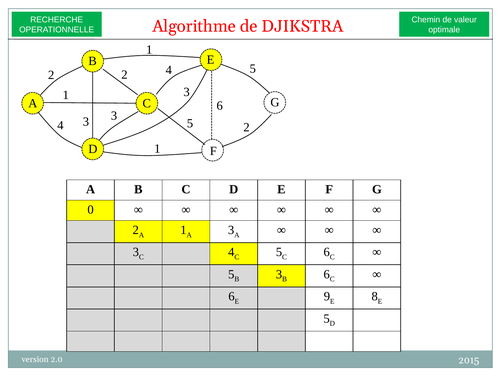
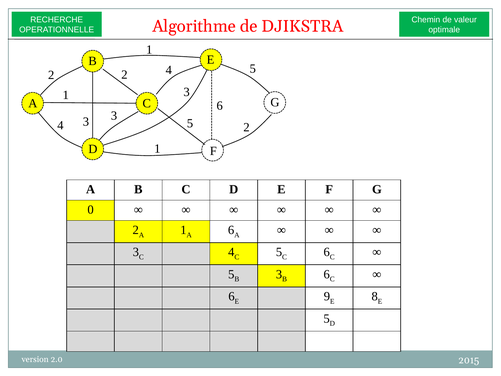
A 3: 3 -> 6 (231, 230)
